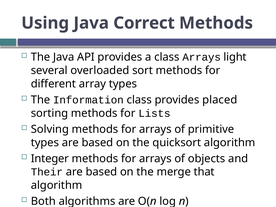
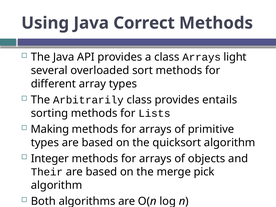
Information: Information -> Arbitrarily (88, 100)
placed: placed -> entails (220, 100)
Solving: Solving -> Making (50, 129)
that: that -> pick (204, 172)
